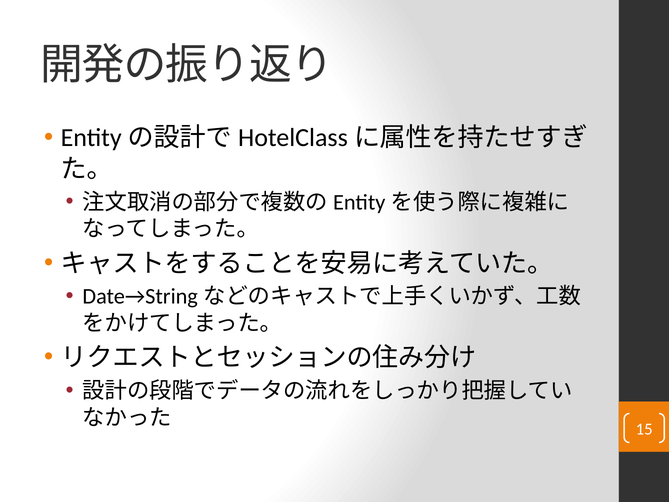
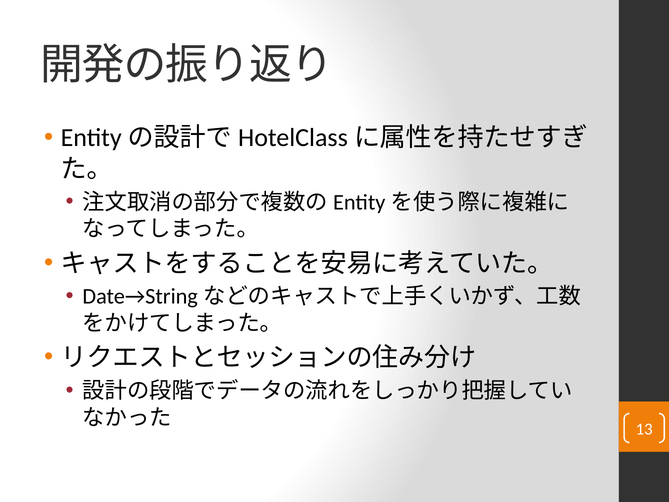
15: 15 -> 13 (644, 429)
